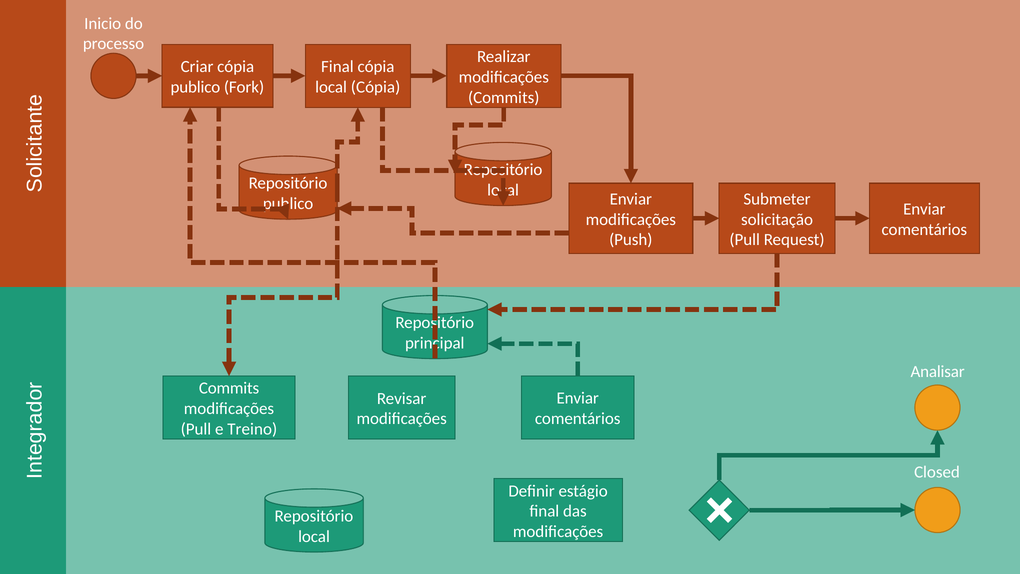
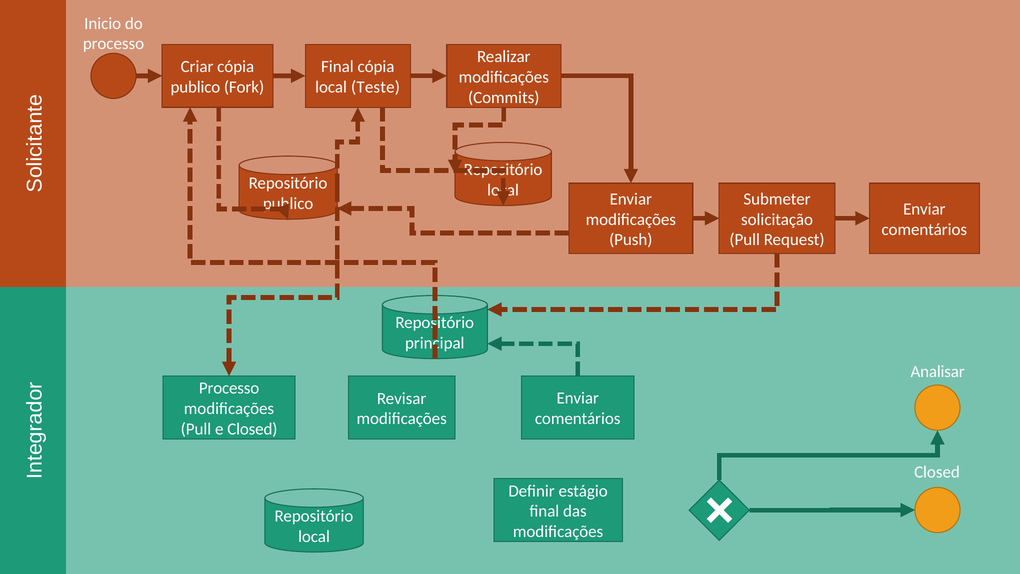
local Cópia: Cópia -> Teste (376, 87)
Commits: Commits -> Processo (229, 388)
e Treino: Treino -> Closed (252, 429)
